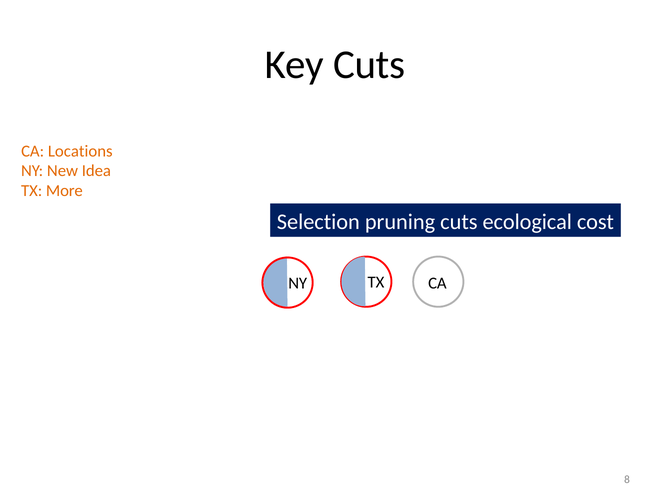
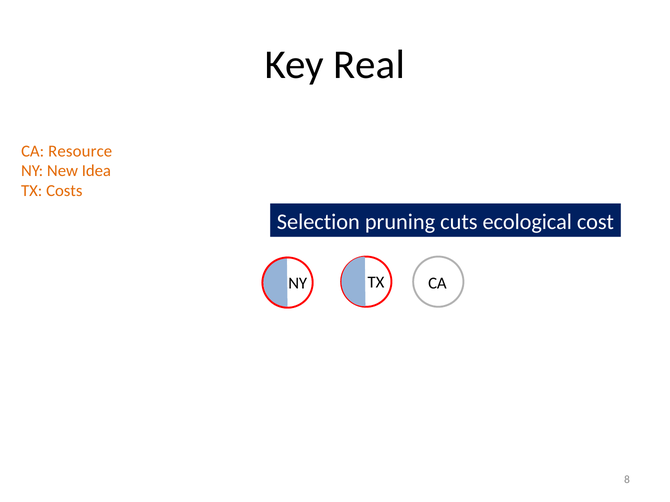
Key Cuts: Cuts -> Real (369, 65)
Locations: Locations -> Resource (80, 151)
More: More -> Costs (64, 191)
